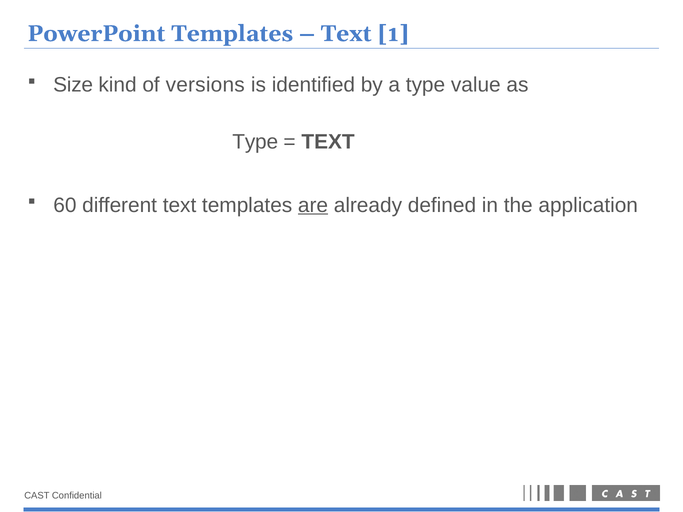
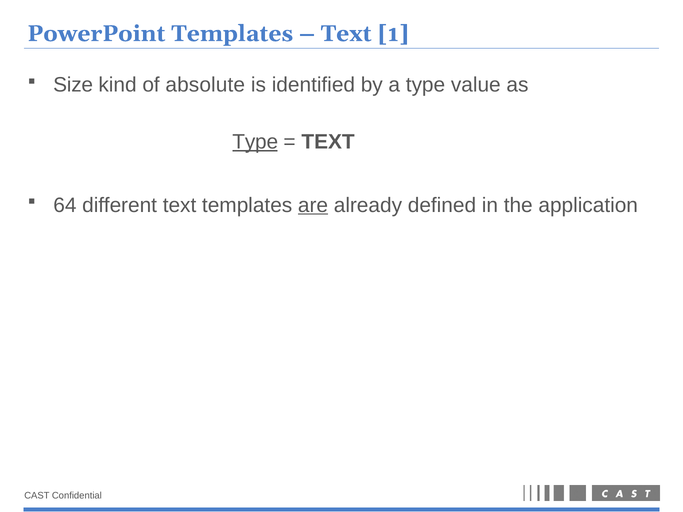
versions: versions -> absolute (205, 85)
Type underline: none -> present (255, 142)
60: 60 -> 64 (65, 205)
